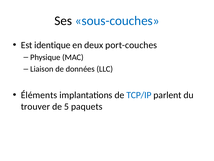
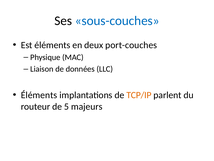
Est identique: identique -> éléments (52, 45)
TCP/IP colour: blue -> orange (139, 95)
trouver: trouver -> routeur (36, 106)
paquets: paquets -> majeurs (87, 106)
